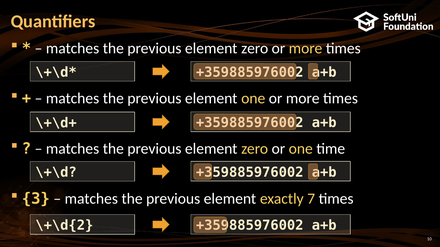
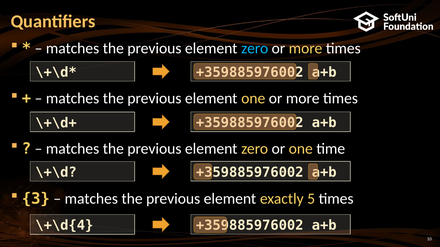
zero colour: white -> light blue (255, 48)
7: 7 -> 5 (311, 199)
\+\d{2: \+\d{2 -> \+\d{4 (64, 226)
